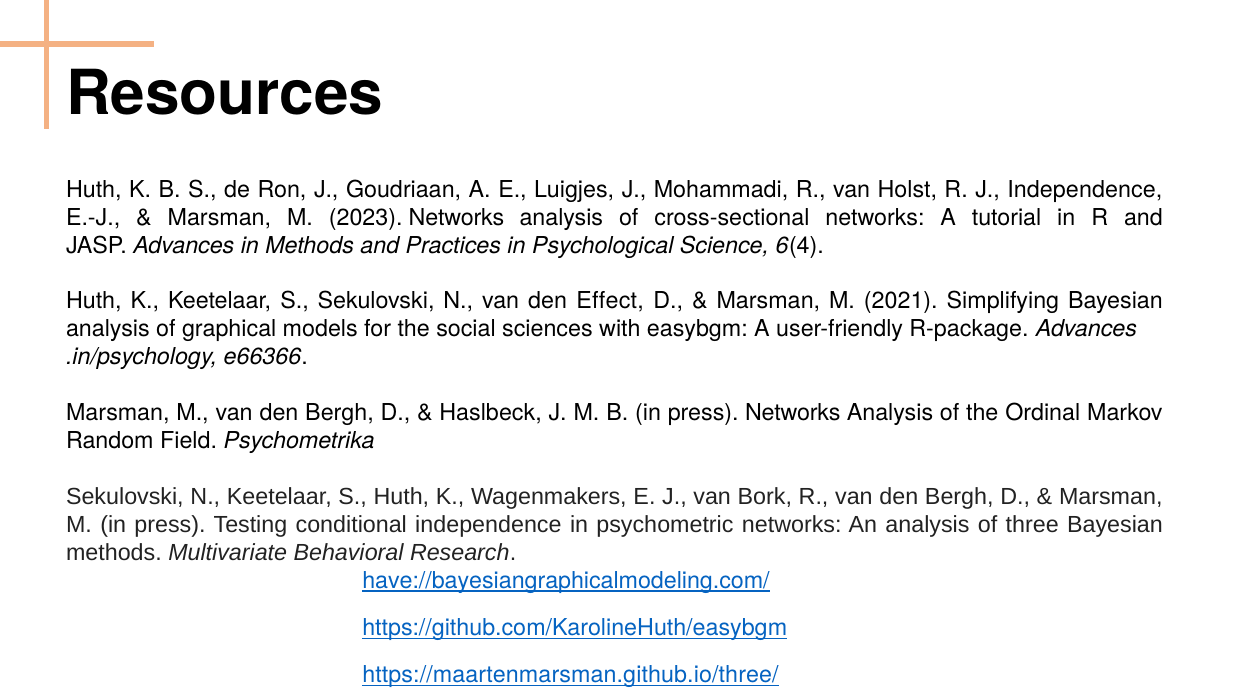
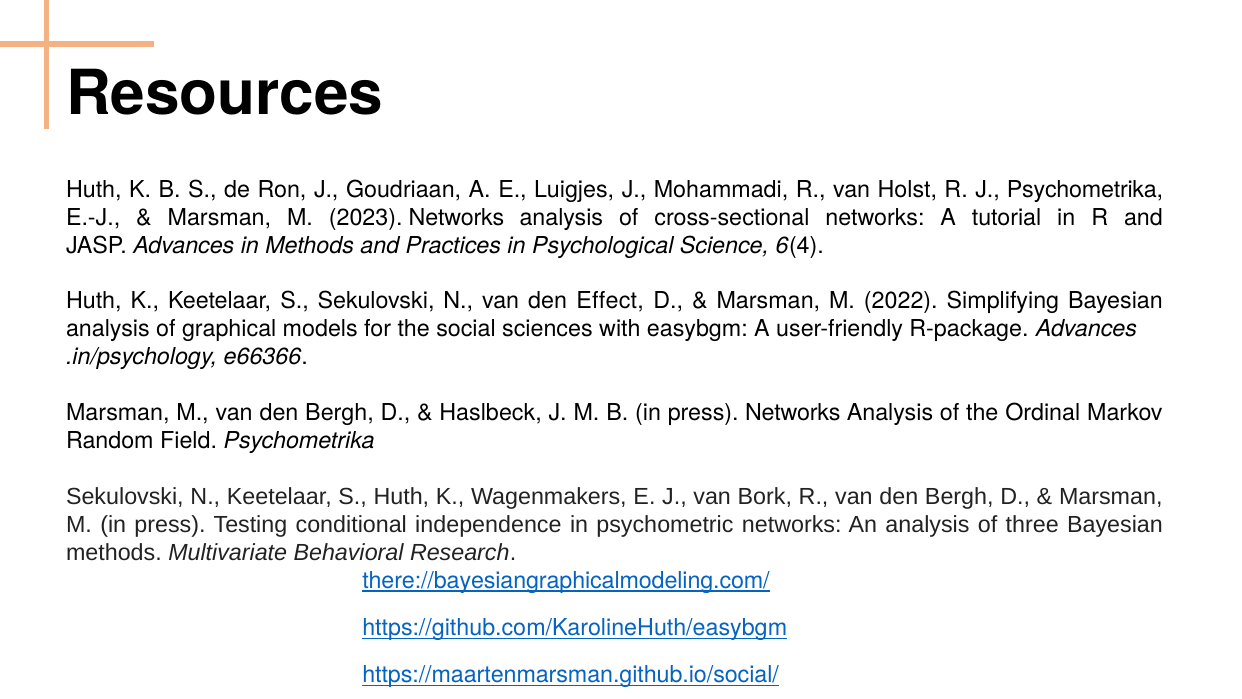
J Independence: Independence -> Psychometrika (1085, 189)
2021: 2021 -> 2022 (901, 301)
have://bayesiangraphicalmodeling.com/: have://bayesiangraphicalmodeling.com/ -> there://bayesiangraphicalmodeling.com/ (566, 580)
https://maartenmarsman.github.io/three/: https://maartenmarsman.github.io/three/ -> https://maartenmarsman.github.io/social/ (571, 675)
